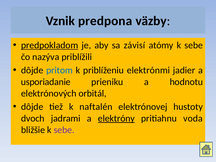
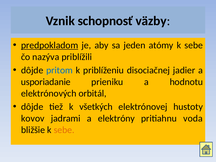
predpona: predpona -> schopnosť (105, 21)
závisí: závisí -> jeden (135, 45)
elektrónmi: elektrónmi -> disociačnej (148, 70)
naftalén: naftalén -> všetkých (96, 107)
dvoch: dvoch -> kovov (33, 118)
elektróny underline: present -> none (116, 118)
sebe colour: purple -> orange (64, 130)
